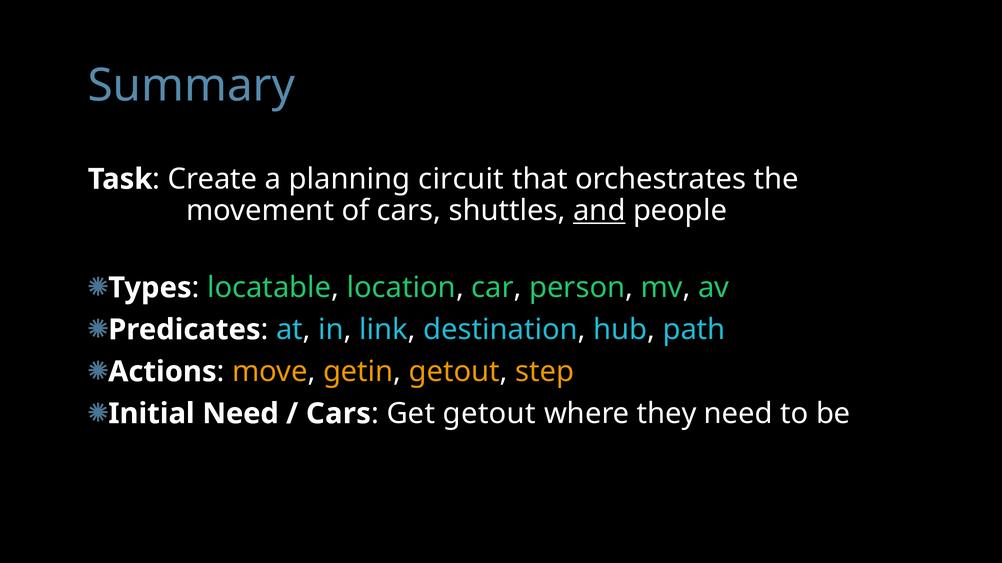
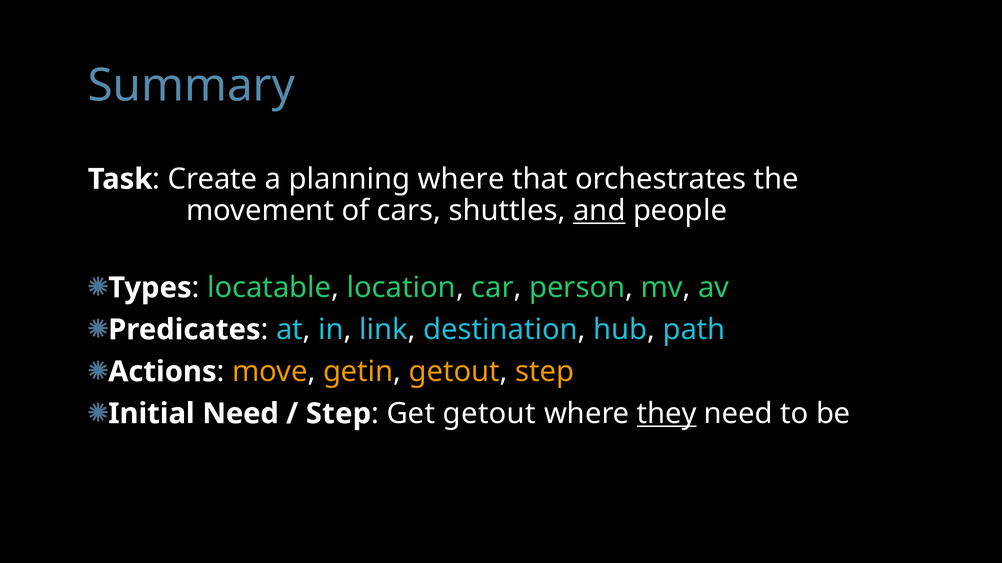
planning circuit: circuit -> where (461, 179)
Cars: Cars -> Step (338, 414)
they underline: none -> present (667, 414)
